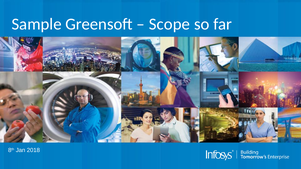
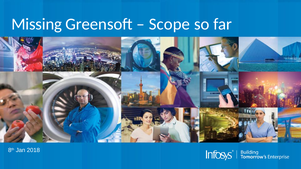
Sample: Sample -> Missing (37, 24)
